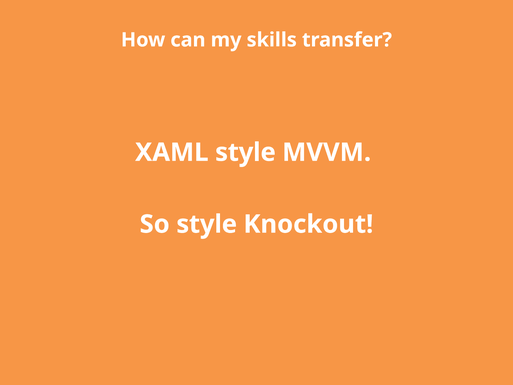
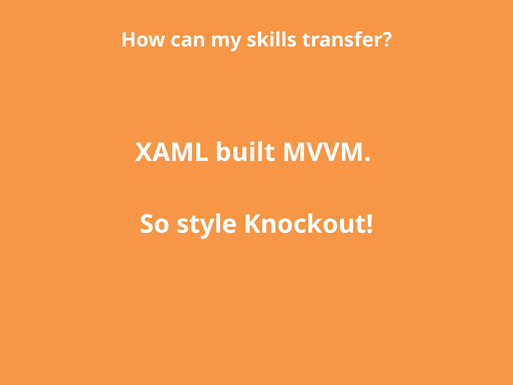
XAML style: style -> built (245, 152)
